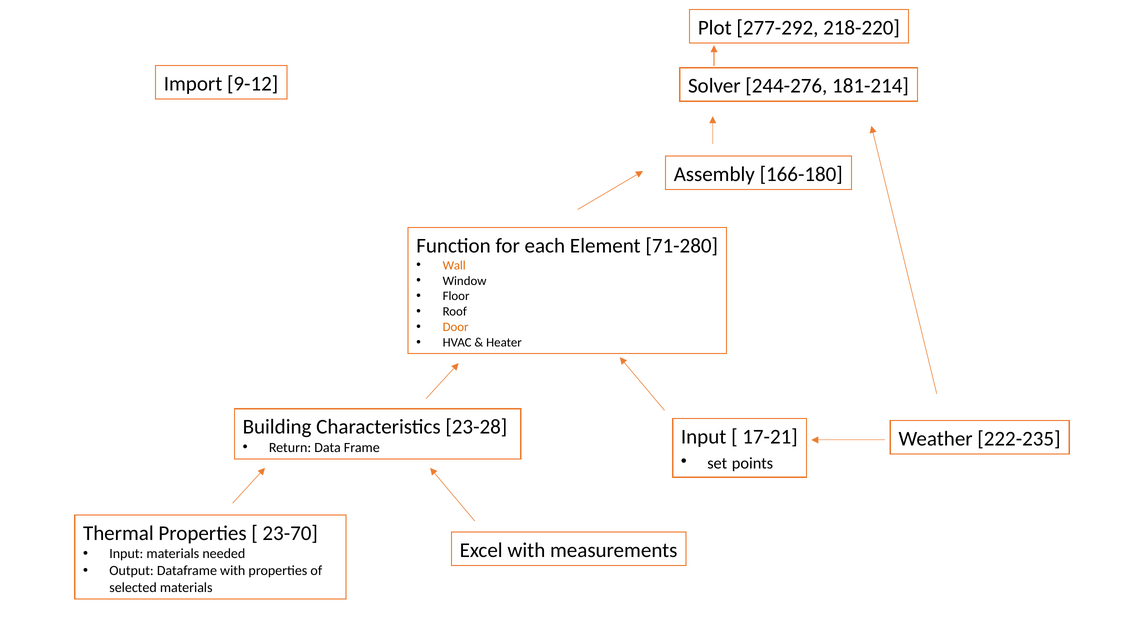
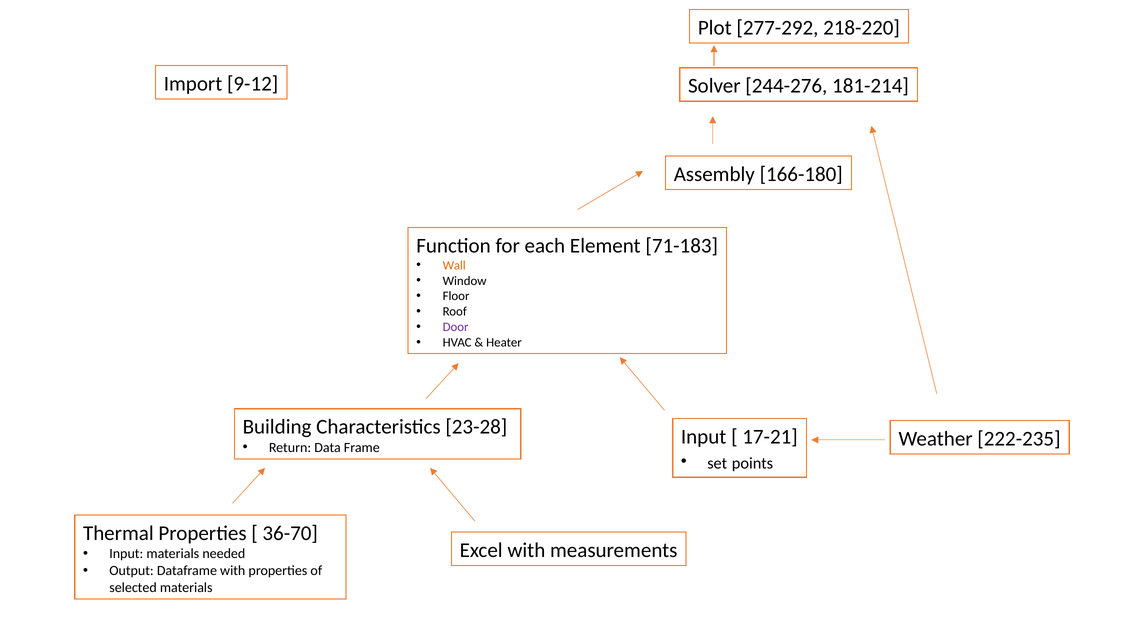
71-280: 71-280 -> 71-183 (682, 246)
Door colour: orange -> purple (456, 327)
23-70: 23-70 -> 36-70 (290, 533)
